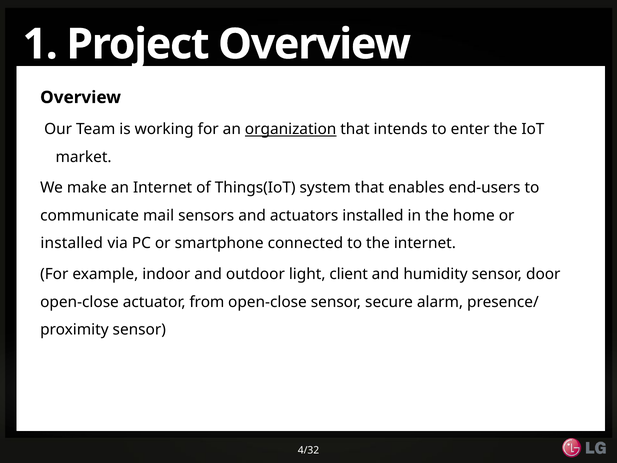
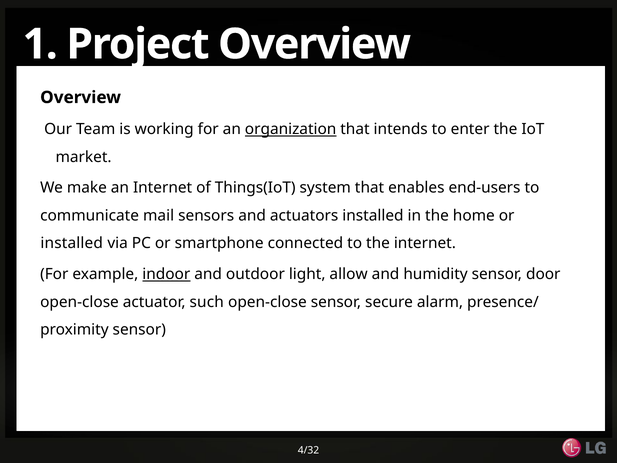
indoor underline: none -> present (166, 274)
client: client -> allow (349, 274)
from: from -> such (207, 302)
